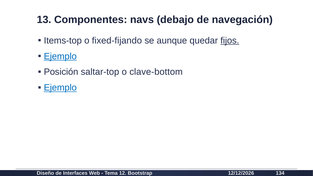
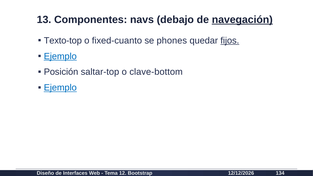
navegación underline: none -> present (242, 20)
Items-top: Items-top -> Texto-top (63, 41)
fixed-fijando: fixed-fijando -> fixed-cuanto (117, 41)
aunque: aunque -> phones (172, 41)
